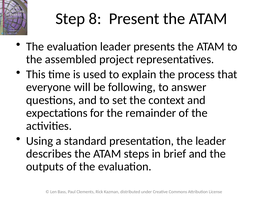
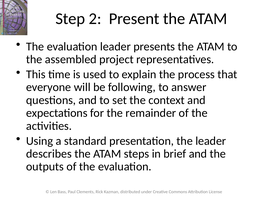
8: 8 -> 2 (95, 19)
